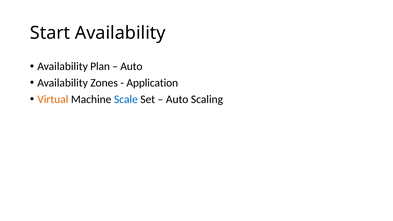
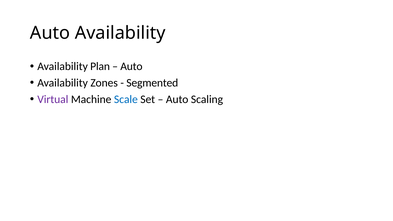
Start: Start -> Auto (50, 33)
Application: Application -> Segmented (152, 83)
Virtual colour: orange -> purple (53, 99)
